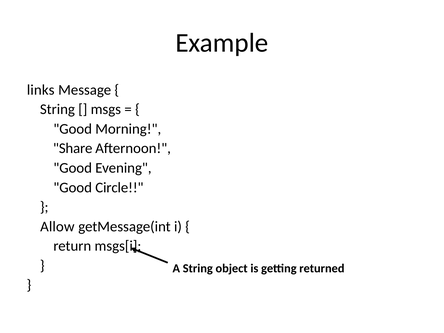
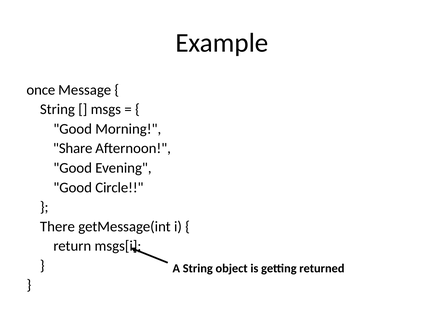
links: links -> once (41, 90)
Allow: Allow -> There (57, 227)
